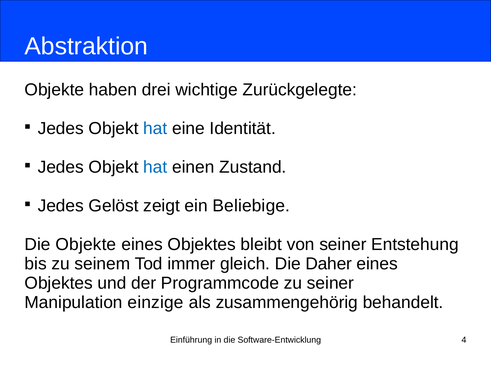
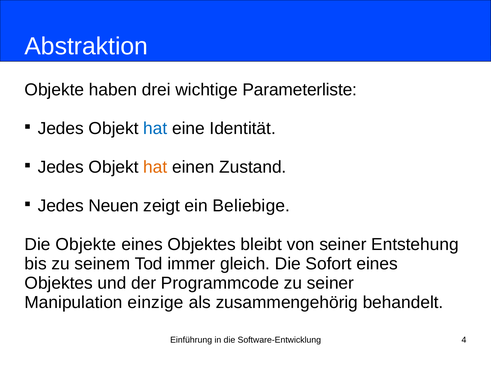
Zurückgelegte: Zurückgelegte -> Parameterliste (300, 90)
hat colour: blue -> orange (155, 167)
Gelöst: Gelöst -> Neuen (114, 206)
Daher: Daher -> Sofort (329, 264)
